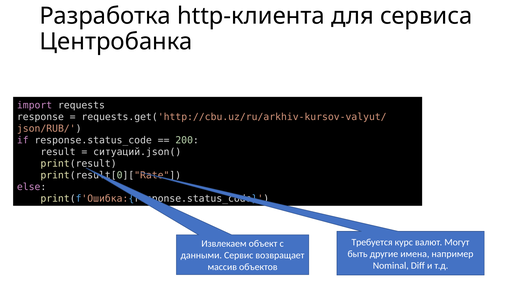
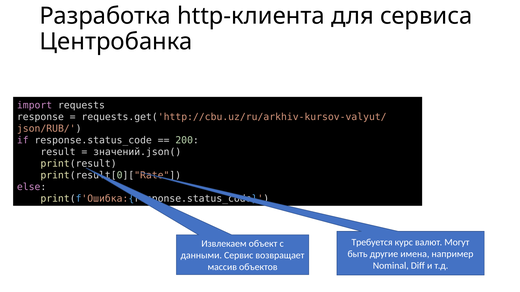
ситуаций.json(: ситуаций.json( -> значений.json( (137, 152)
